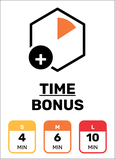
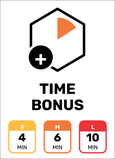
TIME underline: present -> none (57, 89)
